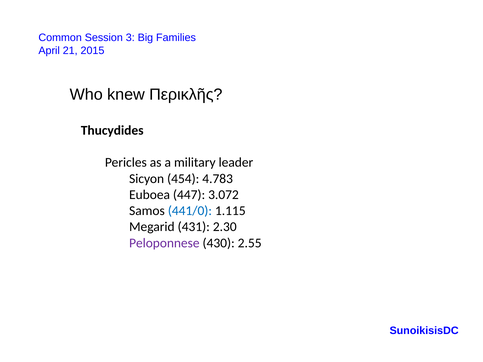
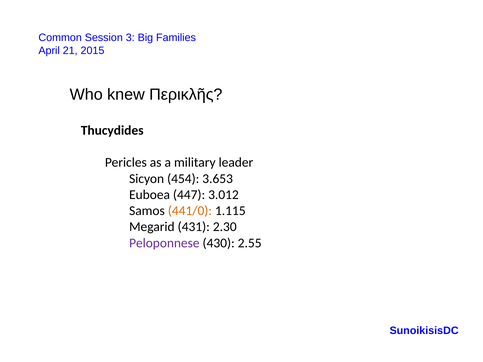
4.783: 4.783 -> 3.653 (218, 179)
3.072: 3.072 -> 3.012 (223, 195)
441/0 colour: blue -> orange (190, 211)
